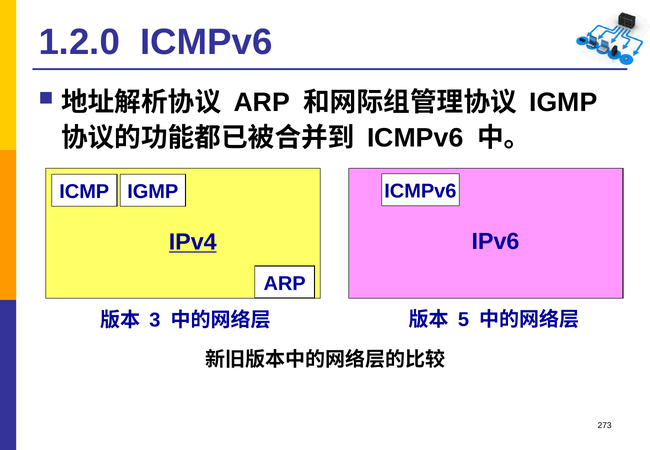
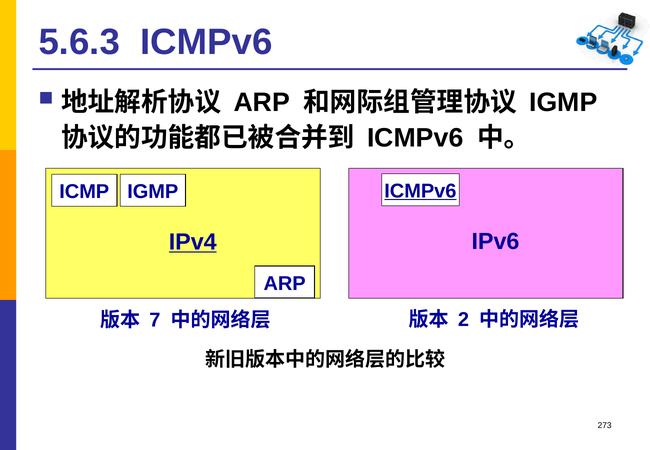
1.2.0: 1.2.0 -> 5.6.3 (79, 42)
ICMPv6 underline: none -> present (420, 191)
5: 5 -> 2 (464, 320)
3: 3 -> 7 (155, 320)
